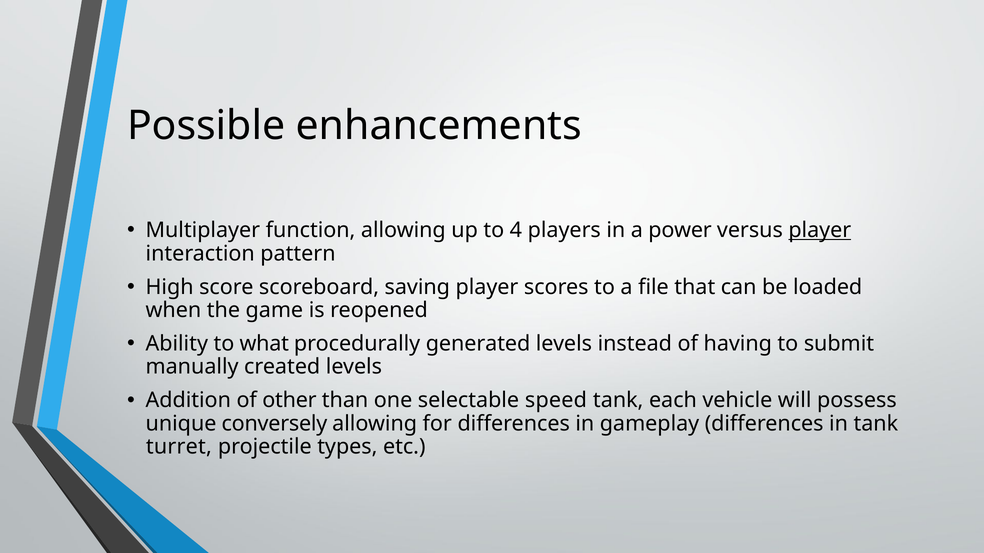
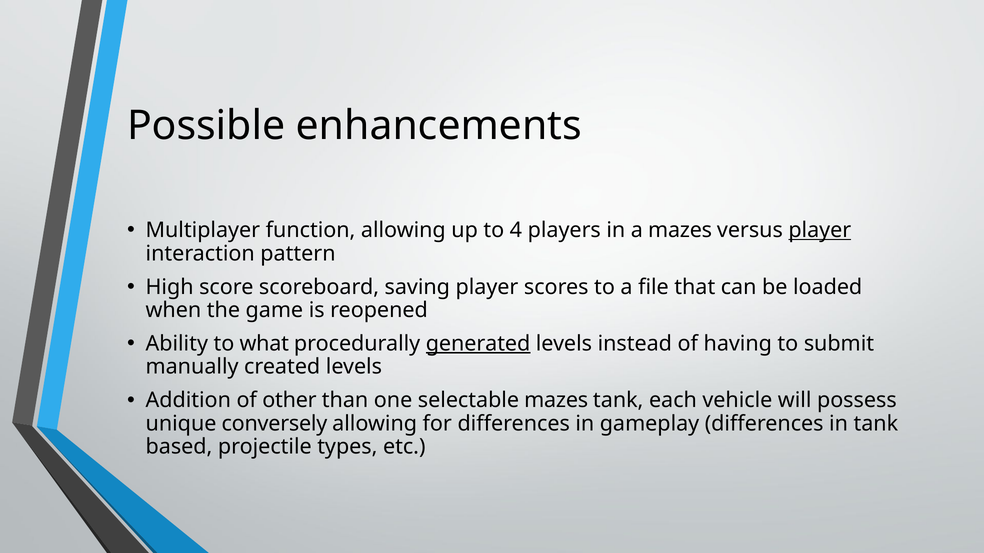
a power: power -> mazes (680, 230)
generated underline: none -> present (478, 344)
selectable speed: speed -> mazes (556, 401)
turret: turret -> based (179, 447)
